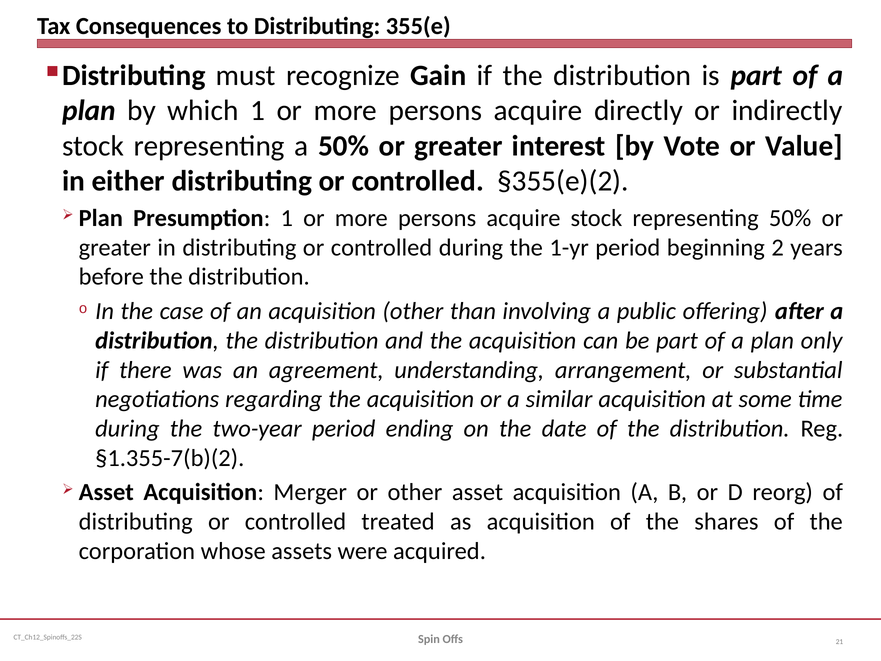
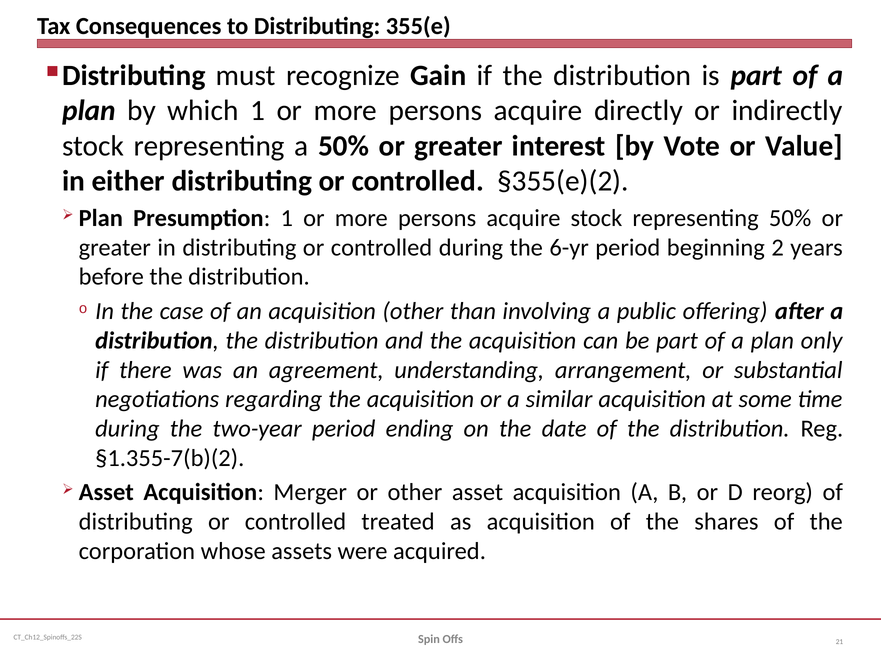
1-yr: 1-yr -> 6-yr (569, 247)
